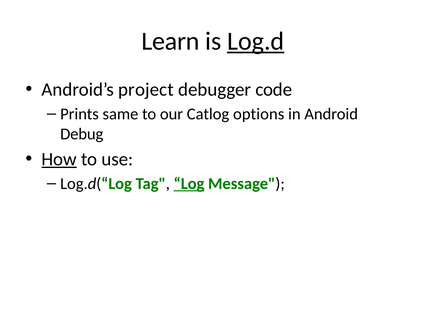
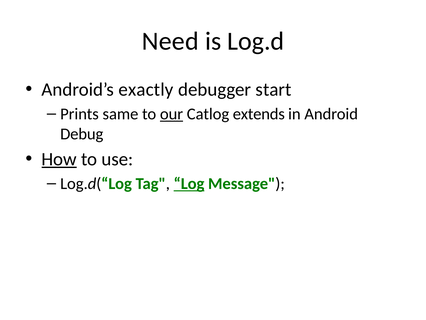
Learn: Learn -> Need (170, 41)
Log.d underline: present -> none (256, 41)
project: project -> exactly (146, 89)
code: code -> start (274, 89)
our underline: none -> present (172, 114)
options: options -> extends (259, 114)
